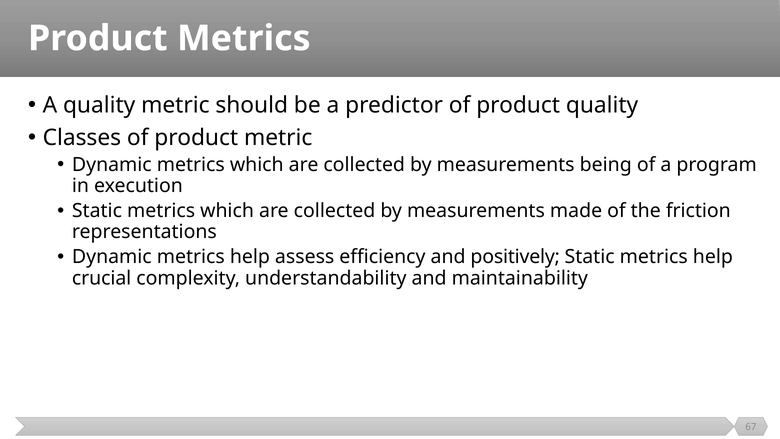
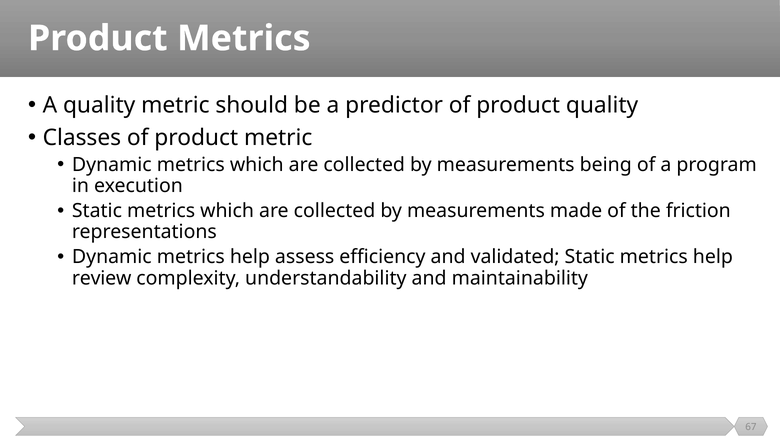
positively: positively -> validated (515, 257)
crucial: crucial -> review (102, 278)
